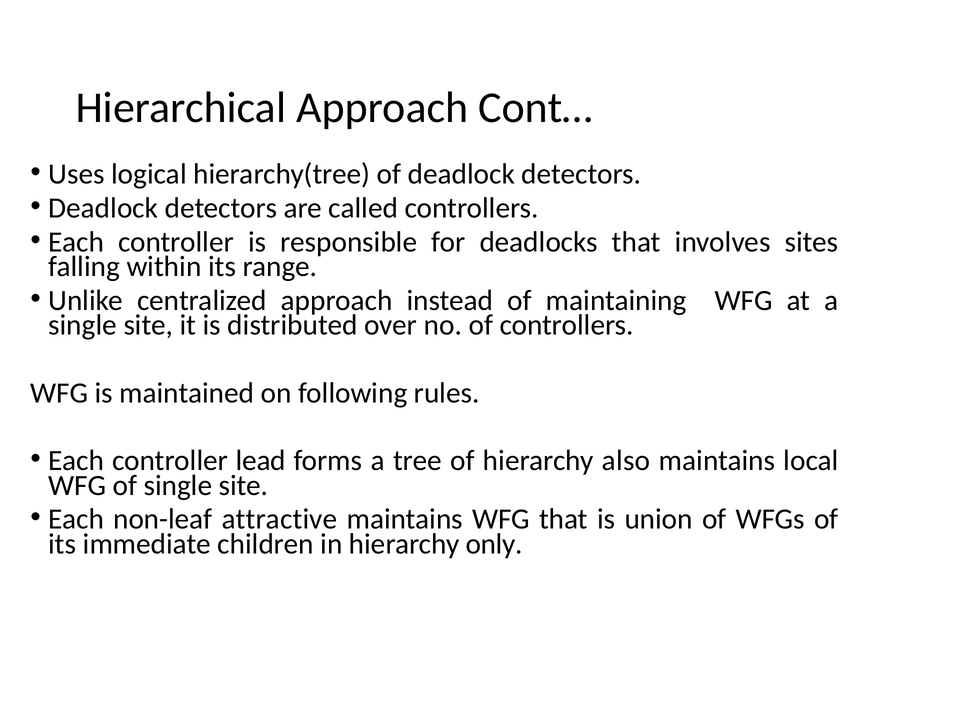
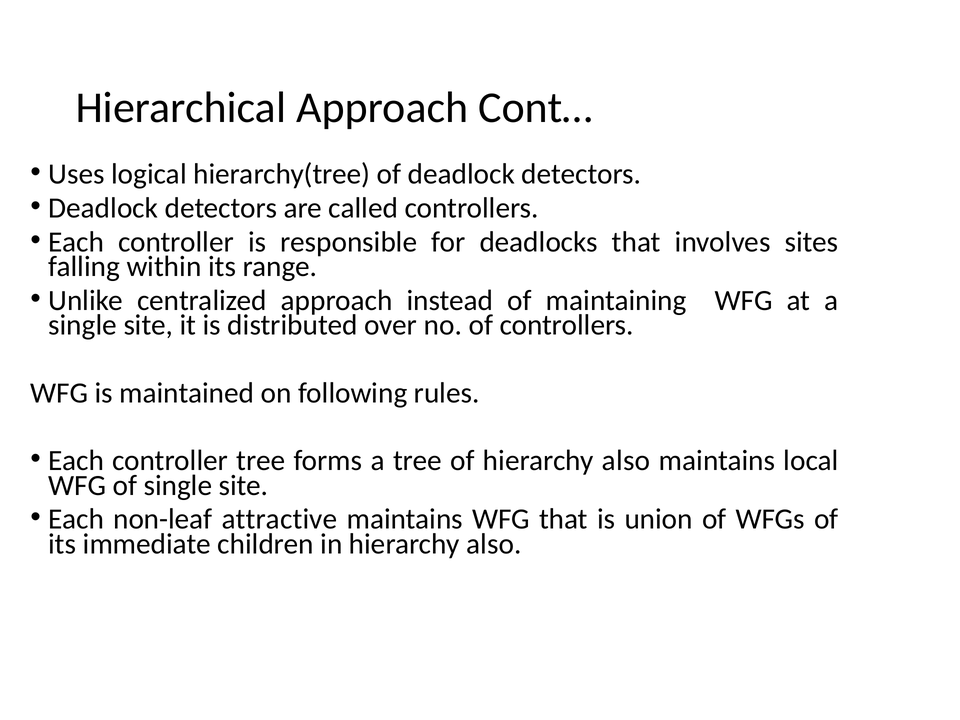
controller lead: lead -> tree (261, 461)
in hierarchy only: only -> also (494, 544)
